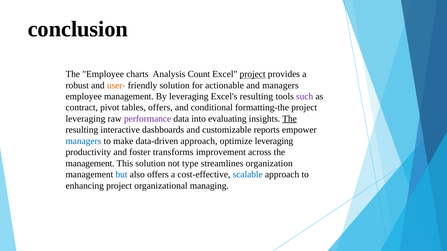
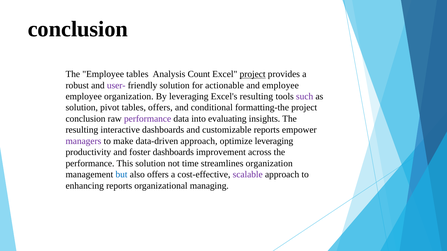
Employee charts: charts -> tables (137, 74)
user- colour: orange -> purple (116, 85)
and managers: managers -> employee (280, 85)
employee management: management -> organization (129, 97)
contract: contract -> solution (82, 108)
leveraging: leveraging -> conclusion (86, 119)
The underline: present -> none (290, 119)
managers colour: blue -> purple (83, 141)
foster transforms: transforms -> dashboards (173, 152)
management: management -> performance (90, 164)
type: type -> time (190, 164)
scalable colour: blue -> purple (248, 175)
enhancing project: project -> reports (119, 186)
